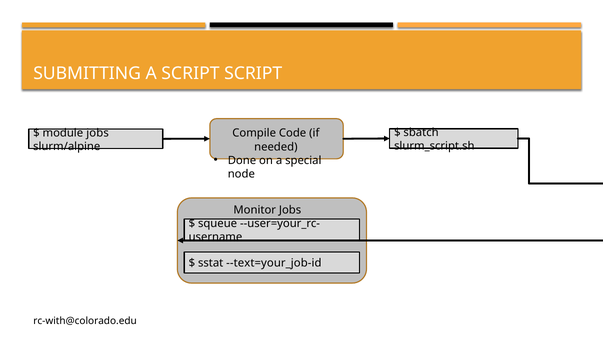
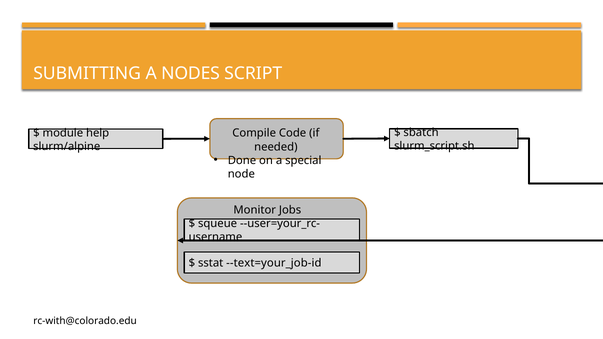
A SCRIPT: SCRIPT -> NODES (191, 73)
module jobs: jobs -> help (98, 133)
